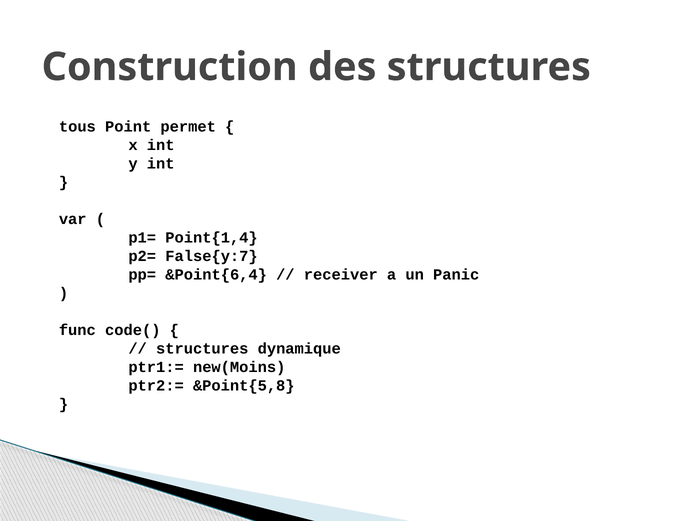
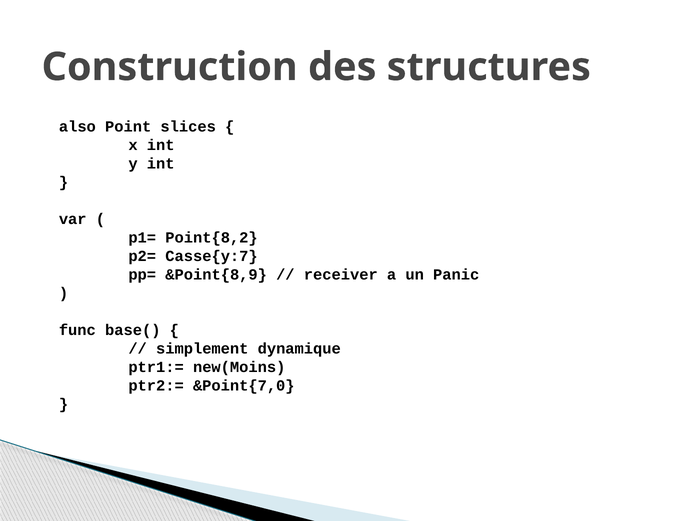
tous: tous -> also (77, 127)
permet: permet -> slices (188, 127)
Point{1,4: Point{1,4 -> Point{8,2 (212, 238)
False{y:7: False{y:7 -> Casse{y:7 (212, 256)
&Point{6,4: &Point{6,4 -> &Point{8,9 (216, 275)
code(: code( -> base( (133, 330)
structures: structures -> simplement (202, 349)
&Point{5,8: &Point{5,8 -> &Point{7,0 (244, 386)
